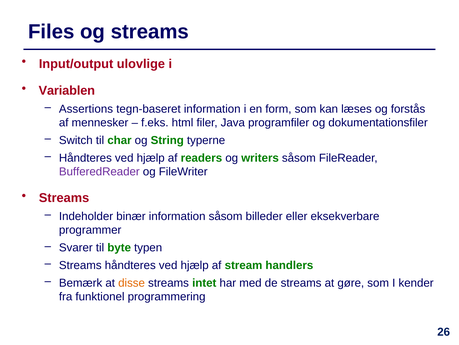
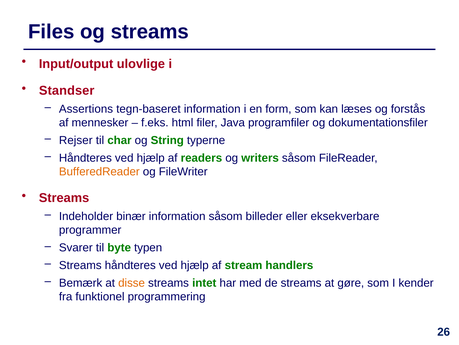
Variablen: Variablen -> Standser (67, 90)
Switch: Switch -> Rejser (76, 140)
BufferedReader colour: purple -> orange (99, 171)
